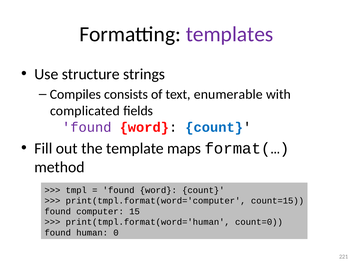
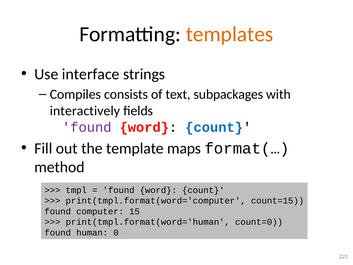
templates colour: purple -> orange (230, 34)
structure: structure -> interface (91, 74)
enumerable: enumerable -> subpackages (228, 94)
complicated: complicated -> interactively (85, 111)
